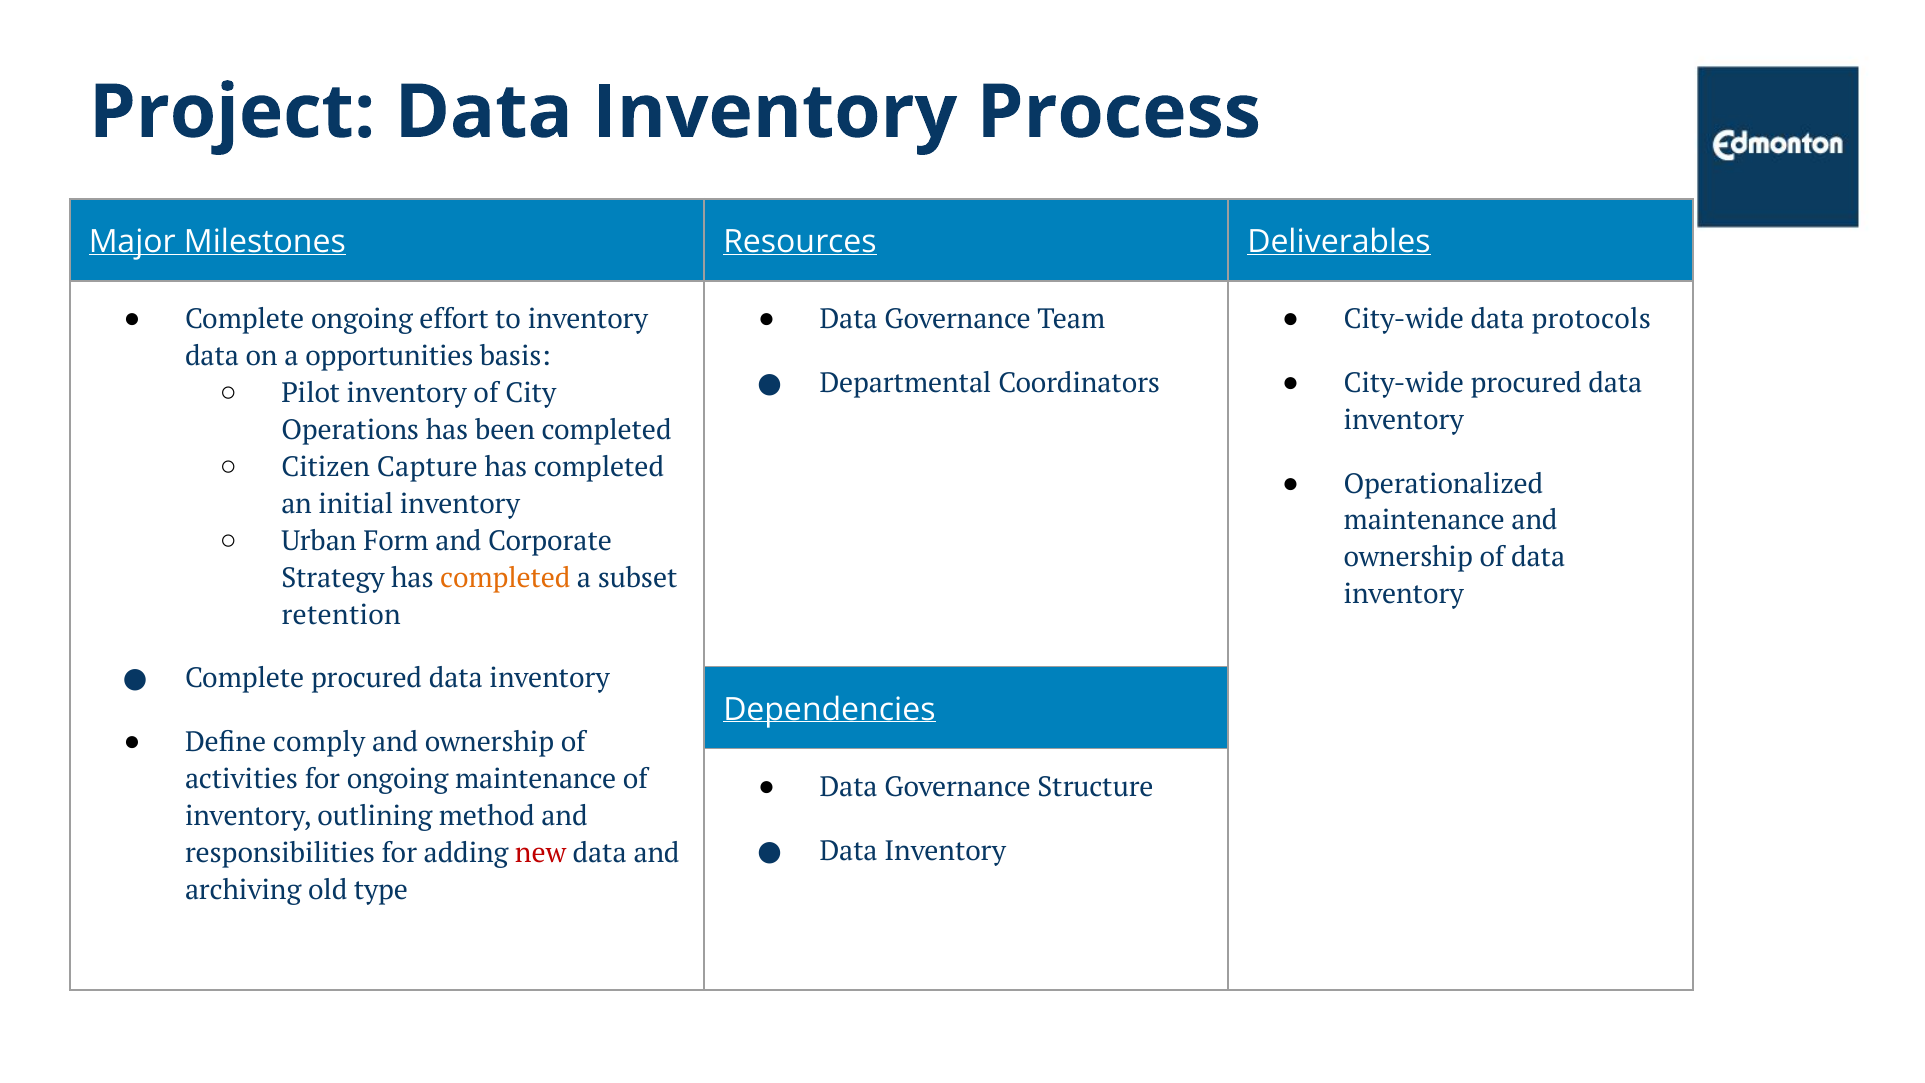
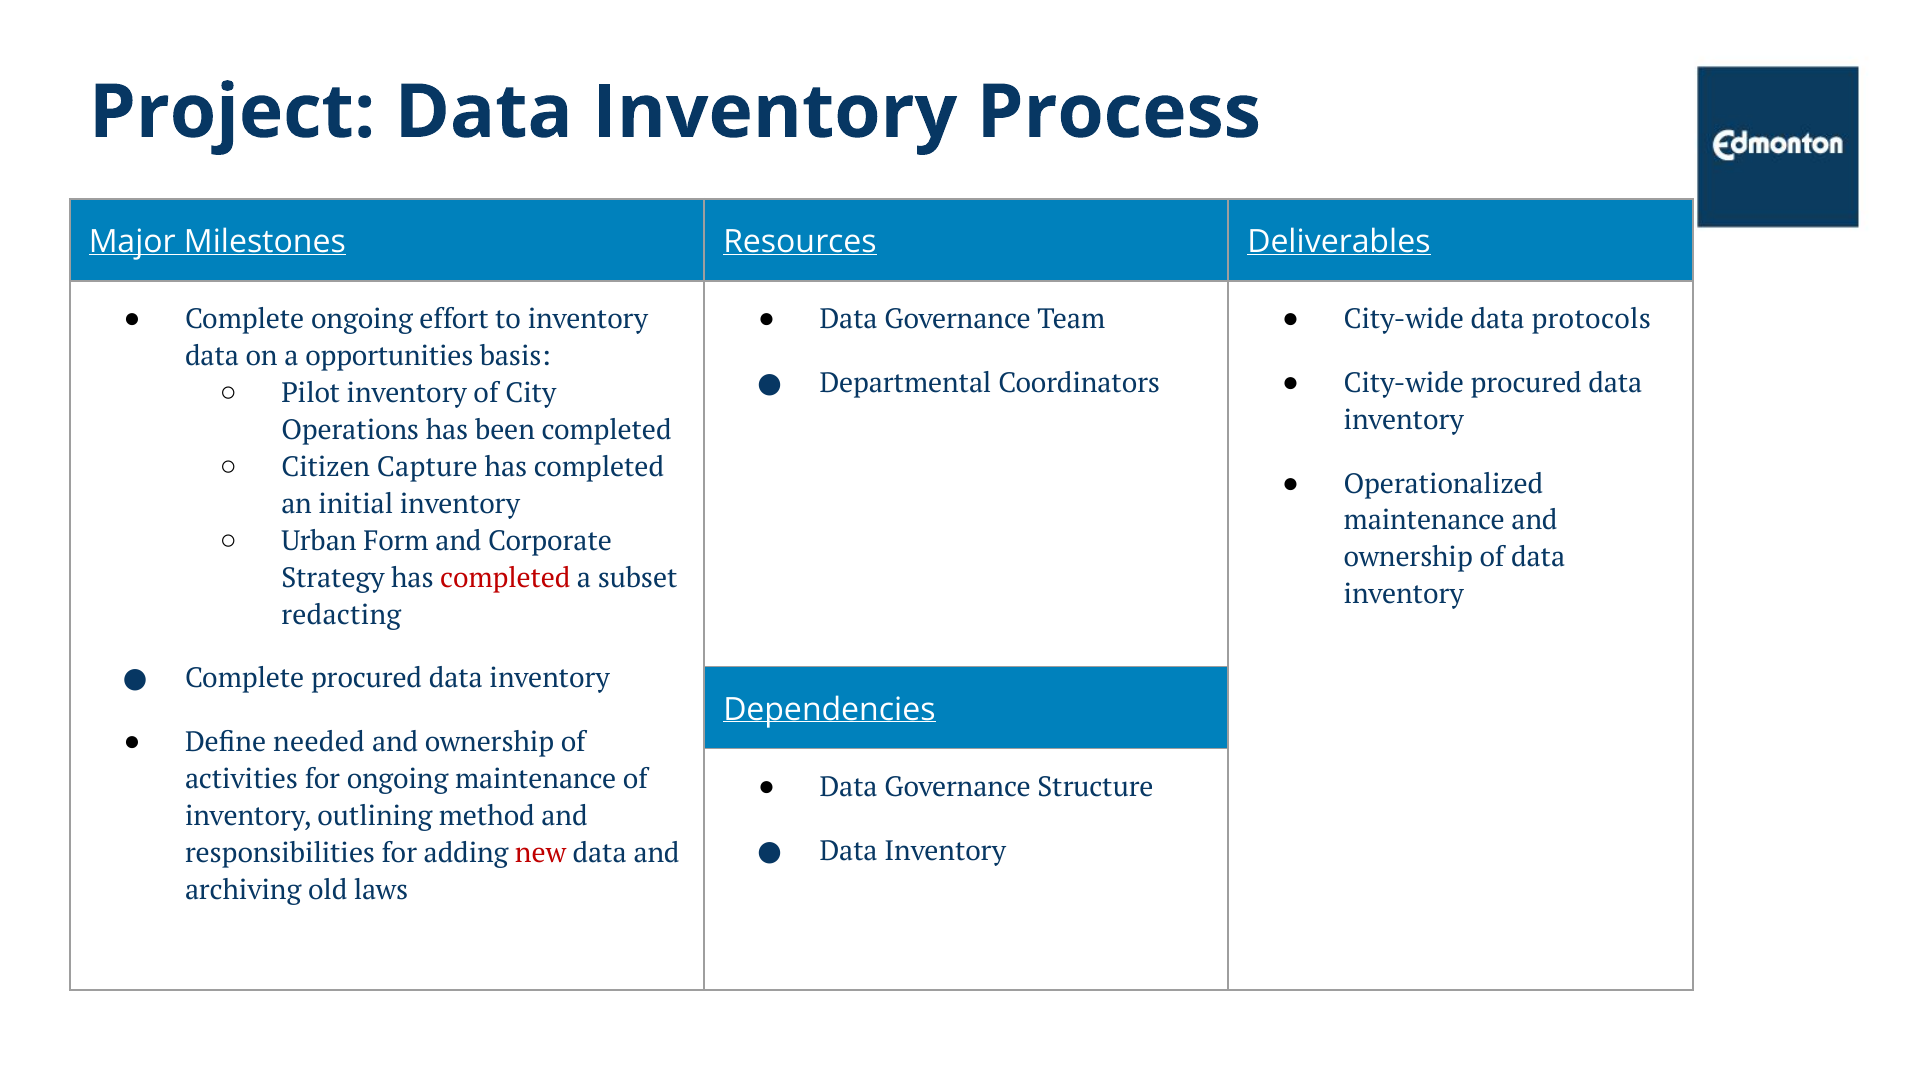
completed colour: orange -> red (505, 578)
retention: retention -> redacting (341, 615)
comply: comply -> needed (319, 742)
type: type -> laws (381, 890)
